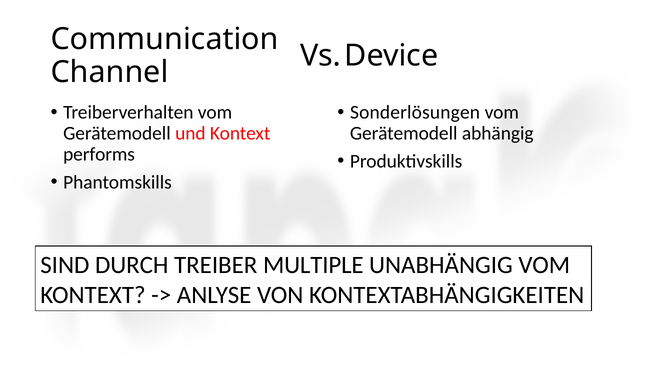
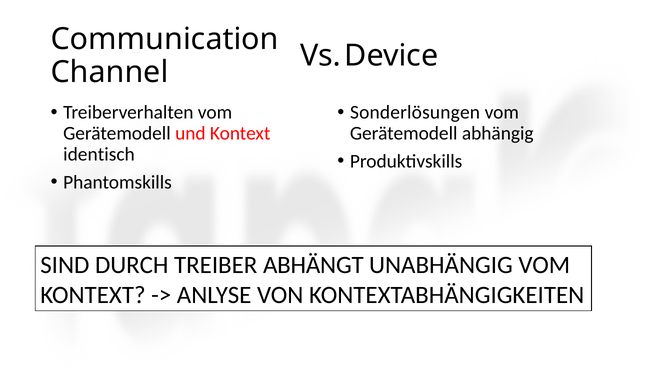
performs: performs -> identisch (99, 154)
MULTIPLE: MULTIPLE -> ABHÄNGT (313, 265)
